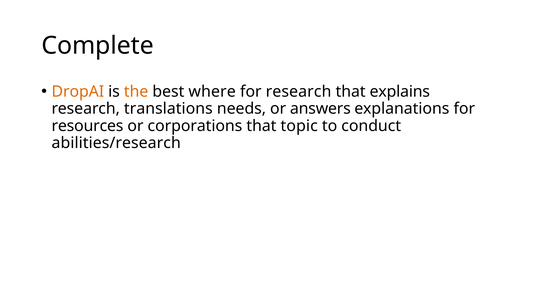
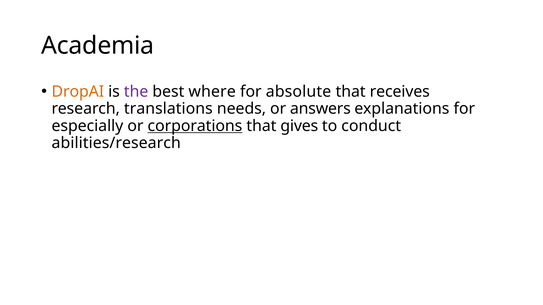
Complete: Complete -> Academia (98, 46)
the colour: orange -> purple (136, 92)
for research: research -> absolute (299, 92)
explains: explains -> receives (400, 92)
resources: resources -> especially (87, 126)
corporations underline: none -> present (195, 126)
topic: topic -> gives (299, 126)
